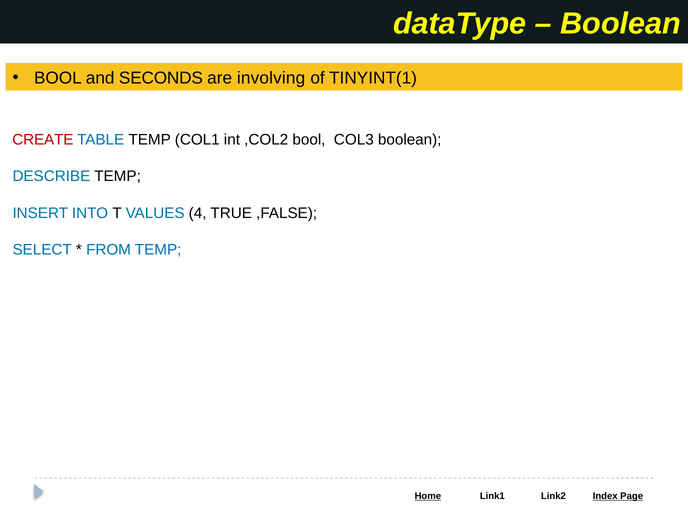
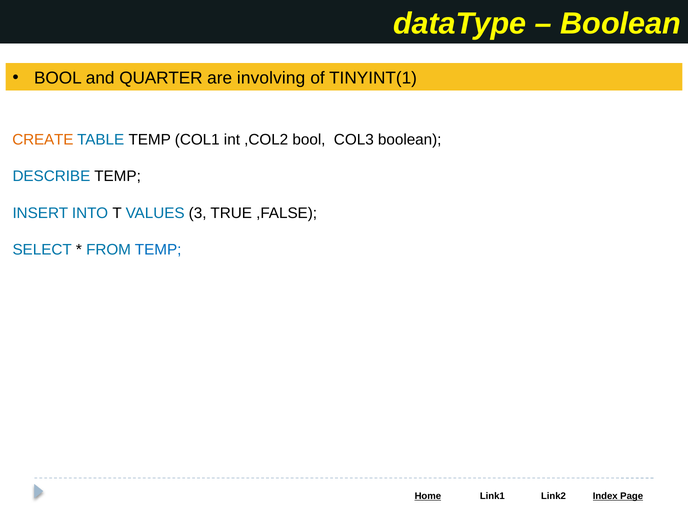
SECONDS: SECONDS -> QUARTER (161, 78)
CREATE colour: red -> orange (43, 140)
4: 4 -> 3 (198, 213)
